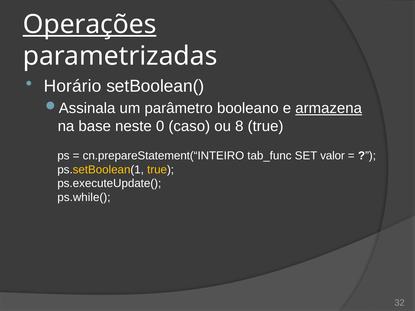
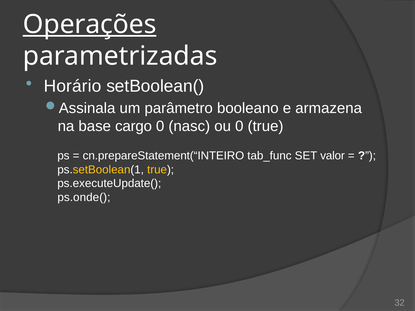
armazena underline: present -> none (329, 108)
neste: neste -> cargo (134, 126)
caso: caso -> nasc (189, 126)
ou 8: 8 -> 0 (239, 126)
ps.while(: ps.while( -> ps.onde( (84, 197)
